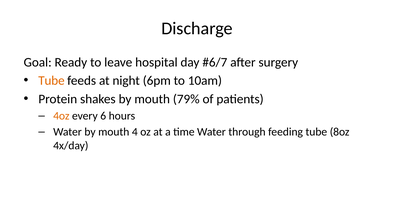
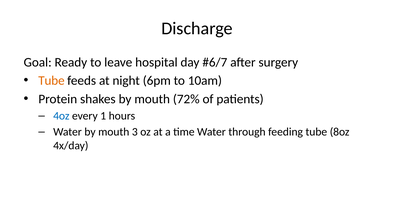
79%: 79% -> 72% (186, 99)
4oz colour: orange -> blue (61, 116)
6: 6 -> 1 (103, 116)
4: 4 -> 3 (135, 132)
